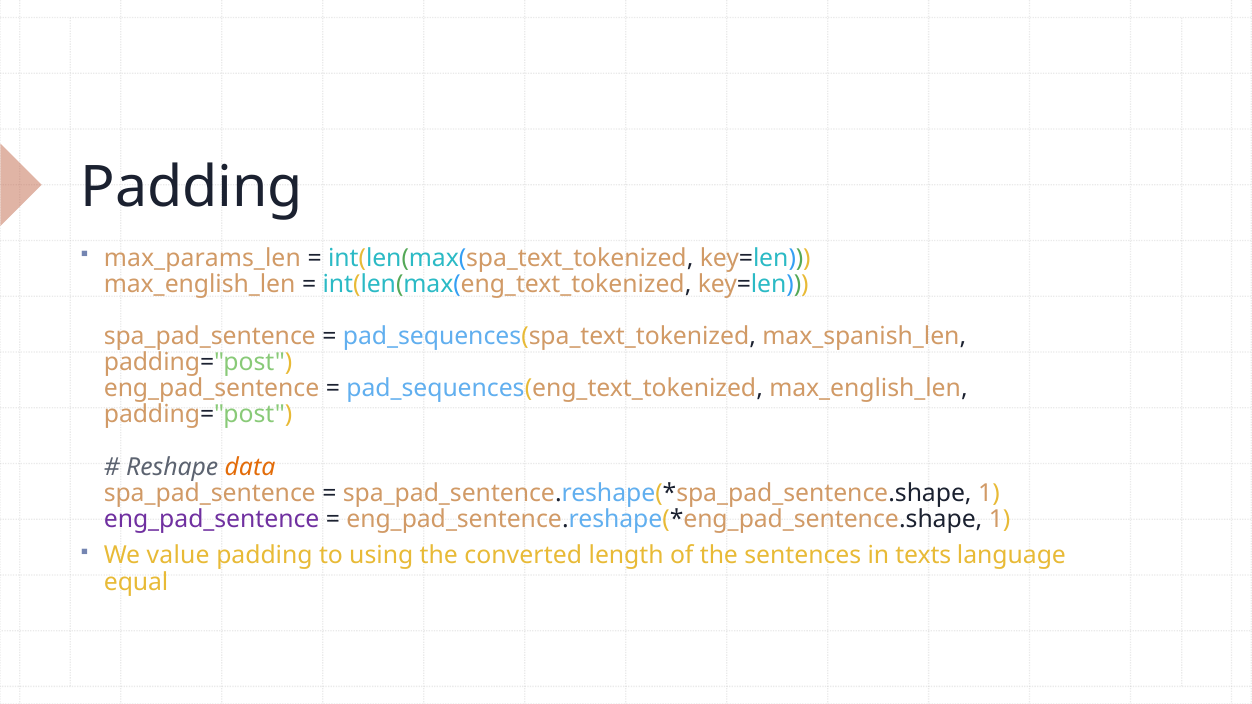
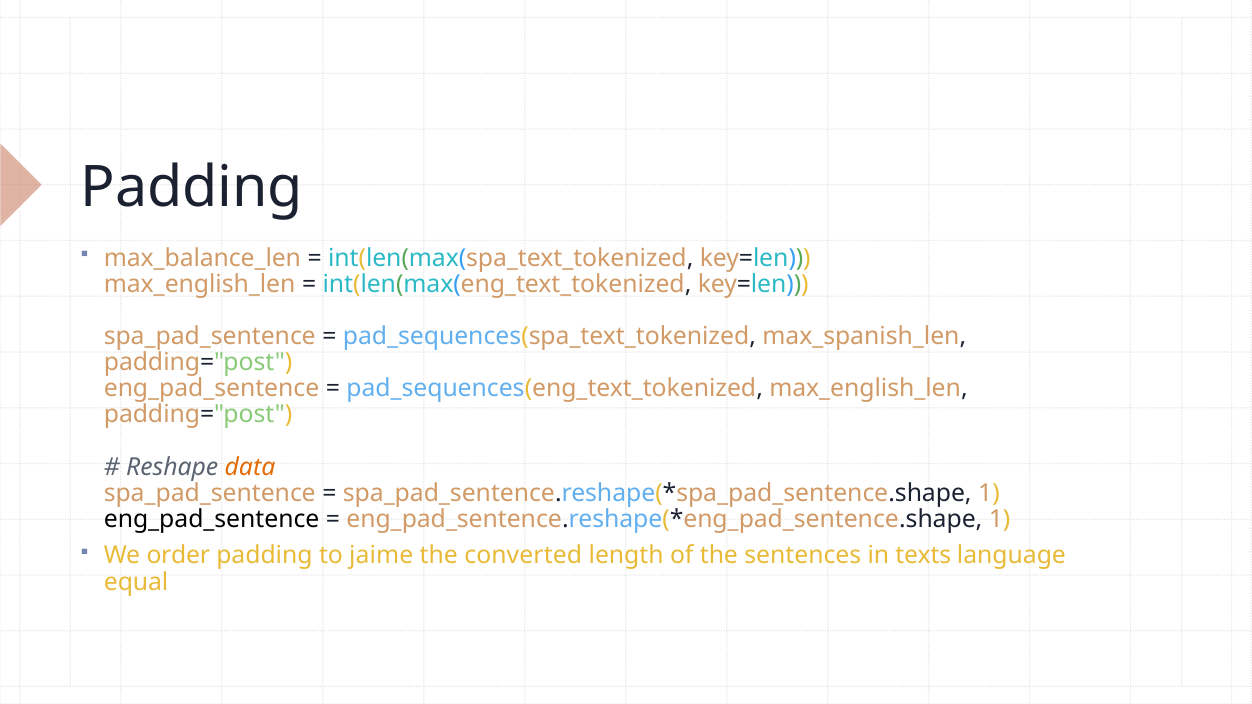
max_params_len: max_params_len -> max_balance_len (202, 258)
eng_pad_sentence colour: purple -> black (212, 519)
value: value -> order (178, 556)
using: using -> jaime (381, 556)
